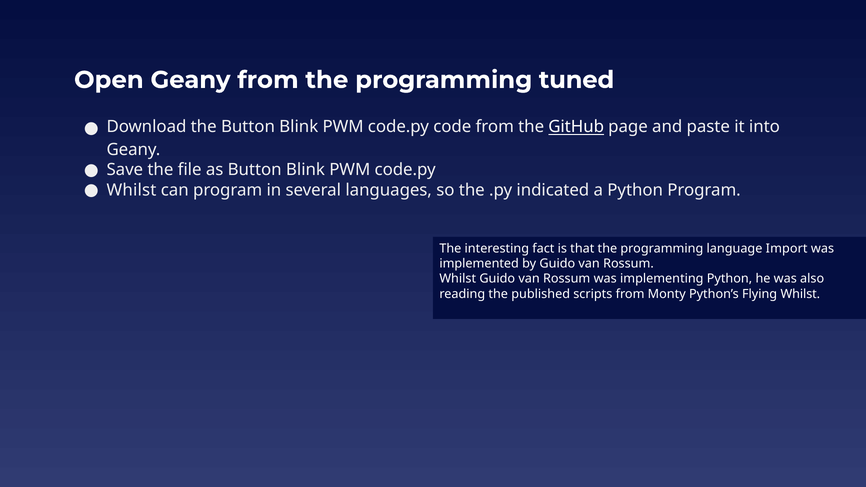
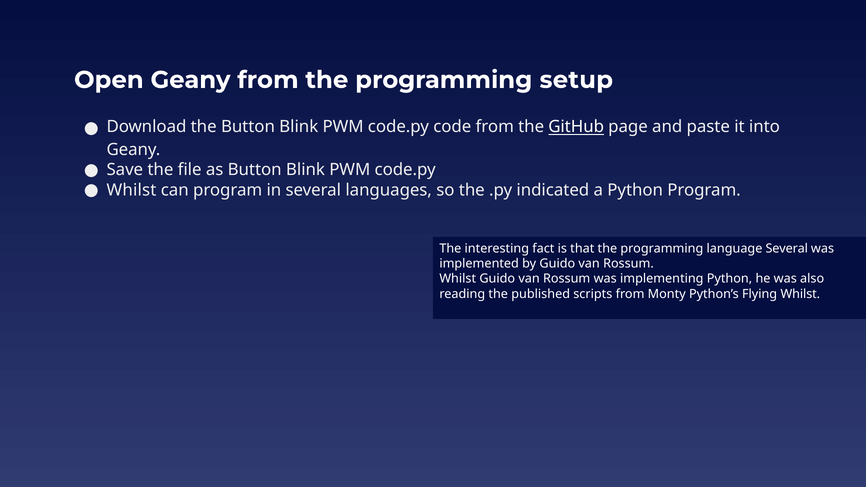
tuned: tuned -> setup (576, 80)
language Import: Import -> Several (787, 248)
